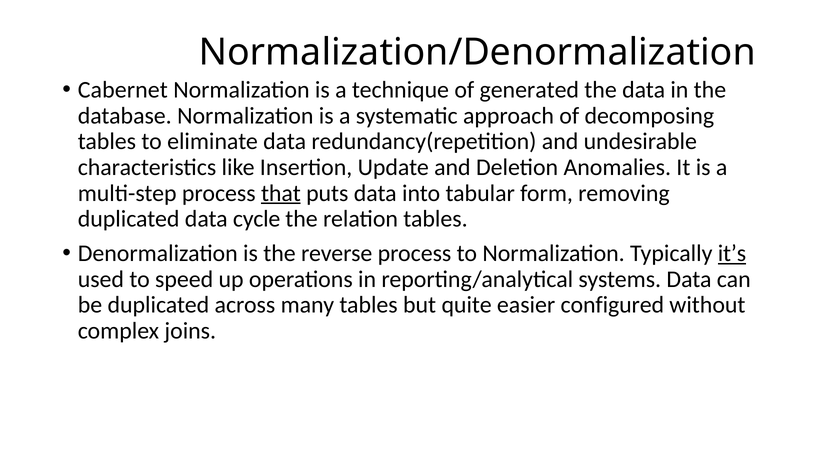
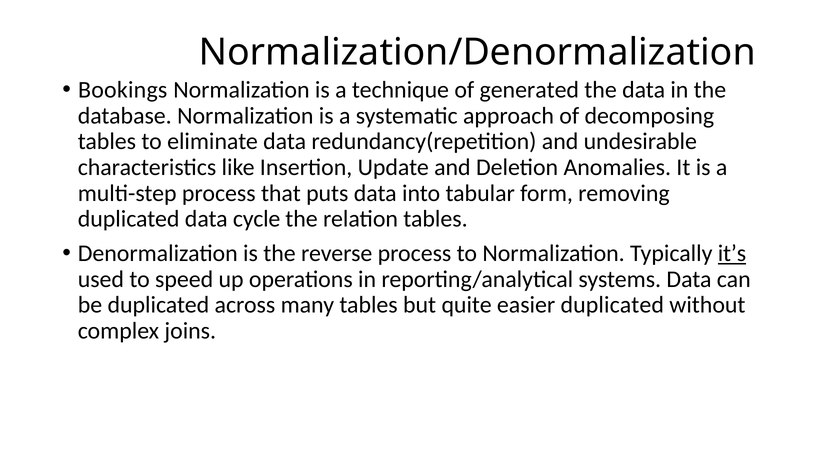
Cabernet: Cabernet -> Bookings (123, 90)
that underline: present -> none (281, 193)
easier configured: configured -> duplicated (612, 305)
